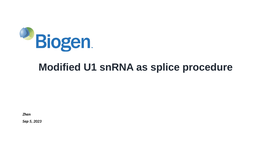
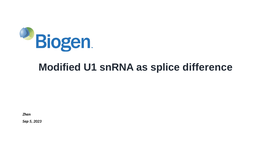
procedure: procedure -> difference (208, 67)
